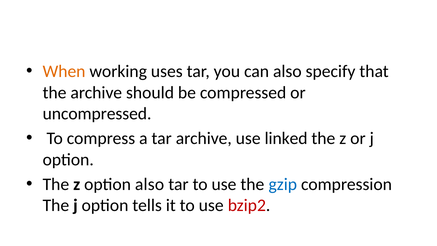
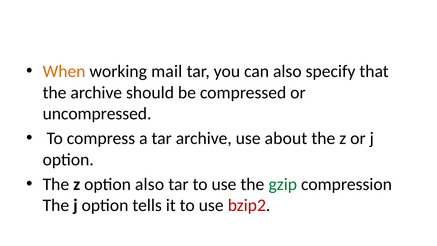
uses: uses -> mail (167, 71)
linked: linked -> about (286, 138)
gzip colour: blue -> green (283, 184)
